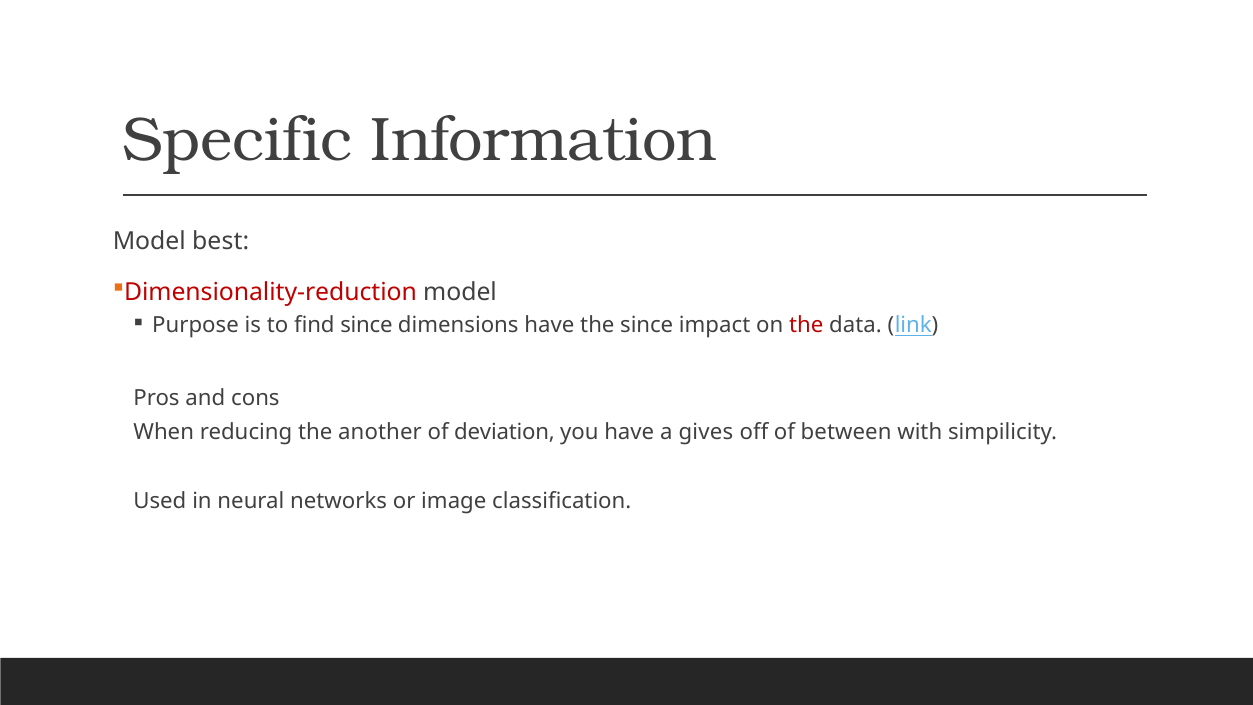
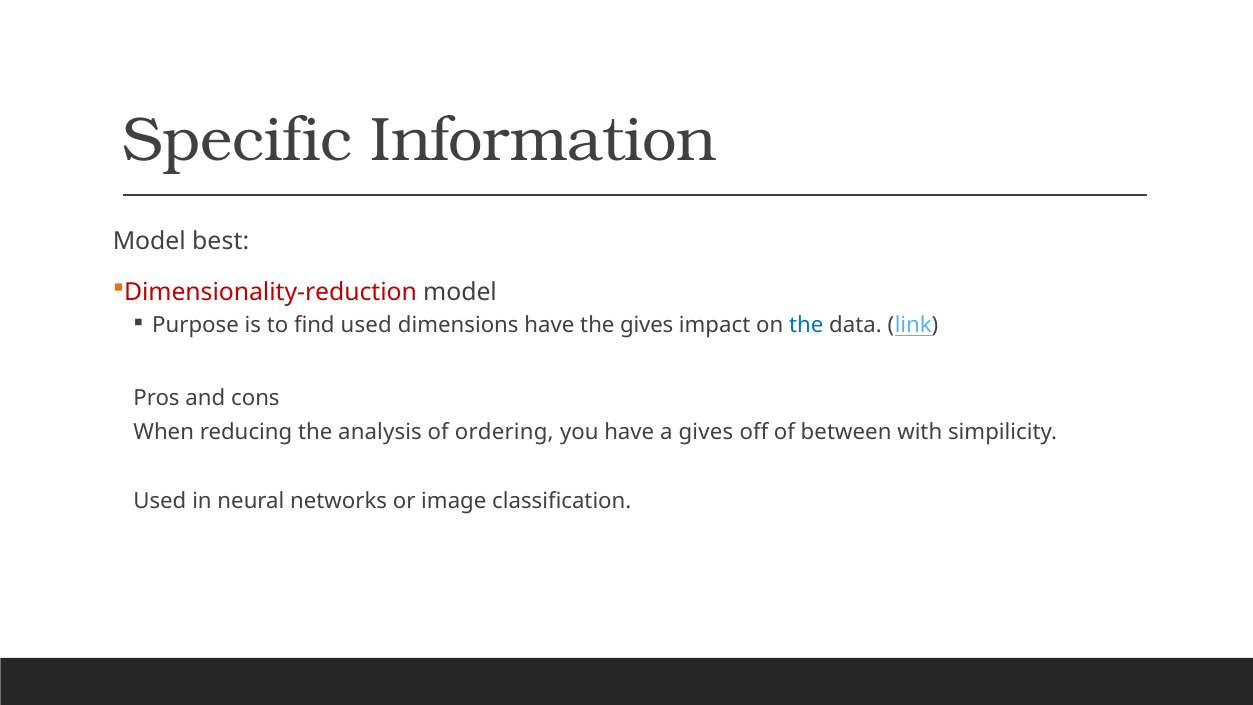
find since: since -> used (366, 325)
the since: since -> gives (647, 325)
the colour: red -> blue (806, 325)
another: another -> analysis (380, 432)
deviation: deviation -> ordering (504, 432)
